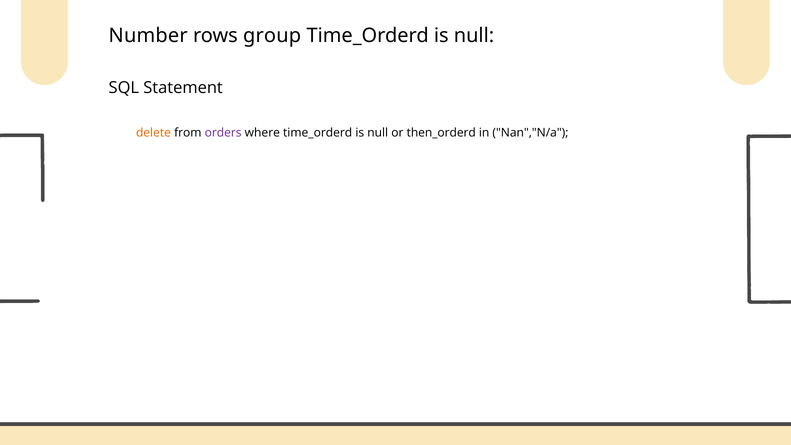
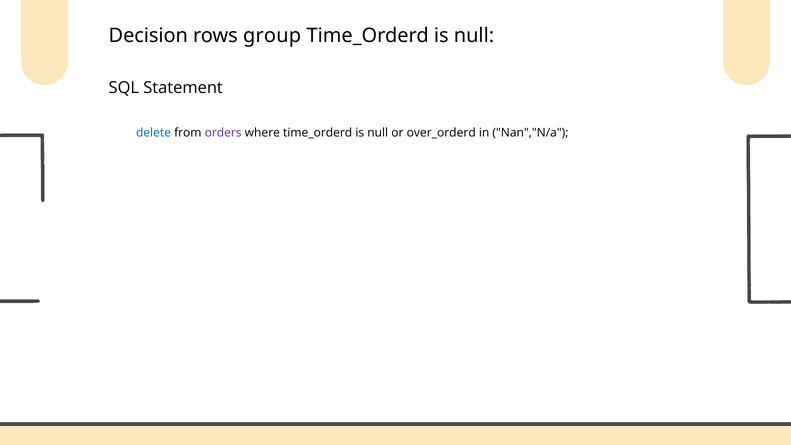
Number: Number -> Decision (148, 36)
delete colour: orange -> blue (153, 133)
then_orderd: then_orderd -> over_orderd (441, 133)
